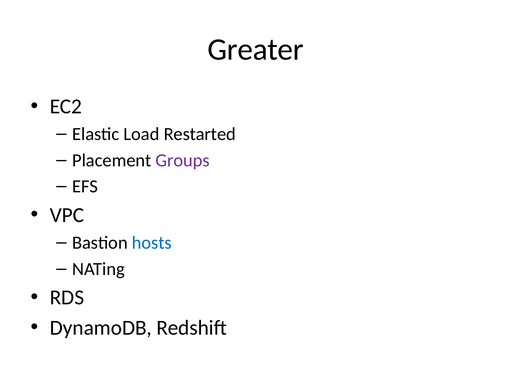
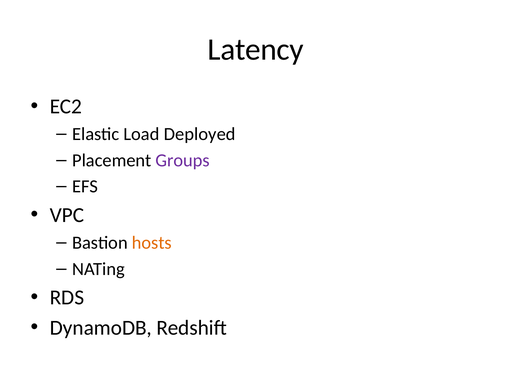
Greater: Greater -> Latency (256, 49)
Restarted: Restarted -> Deployed (200, 134)
hosts colour: blue -> orange (152, 242)
